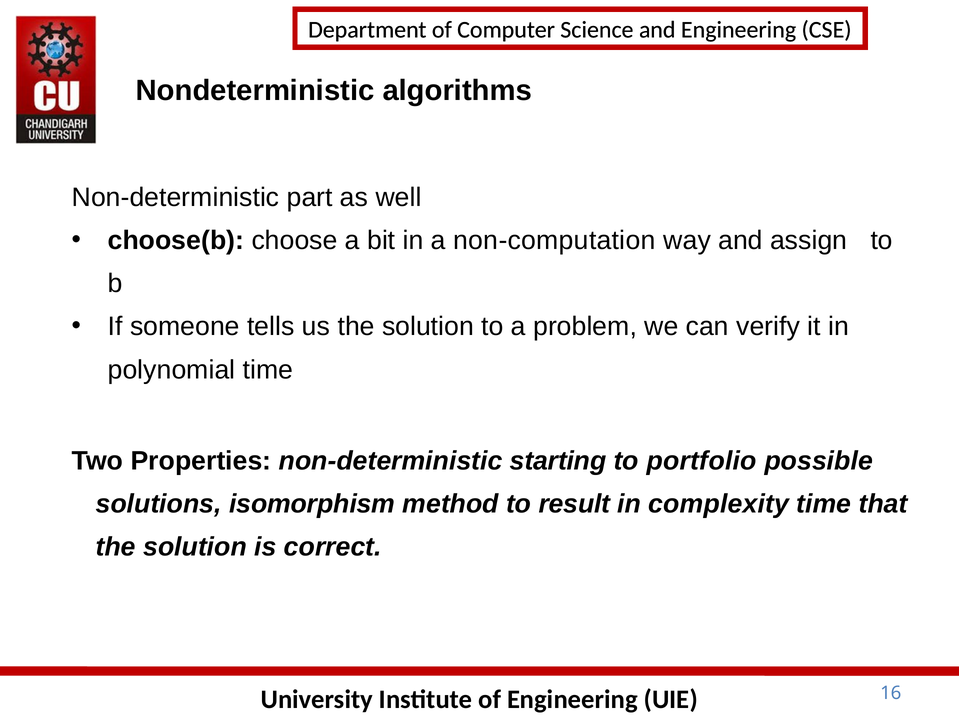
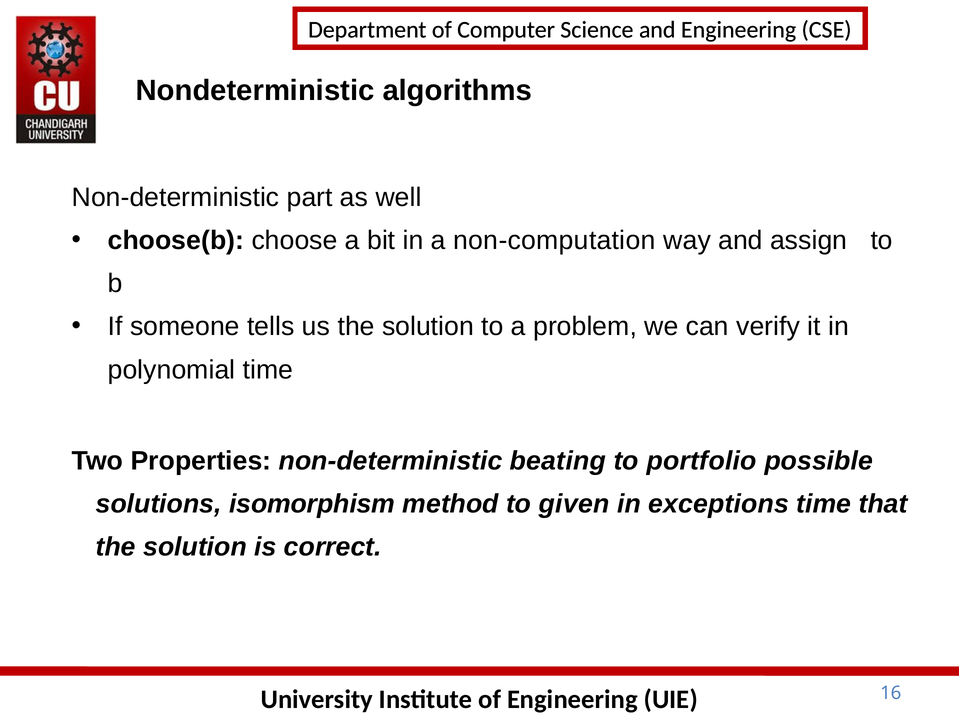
starting: starting -> beating (558, 461)
result: result -> given (574, 504)
complexity: complexity -> exceptions (719, 504)
